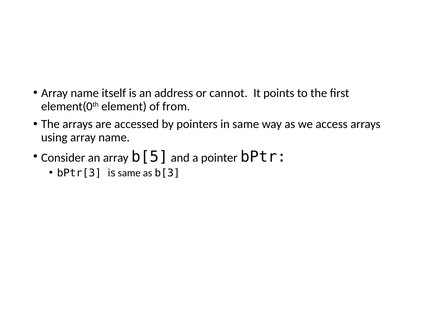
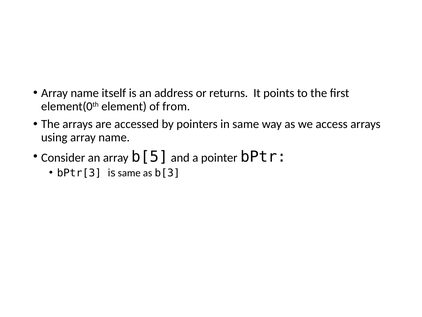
cannot: cannot -> returns (229, 93)
